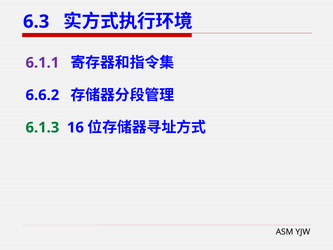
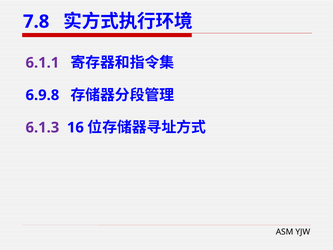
6.3: 6.3 -> 7.8 (36, 22)
6.6.2: 6.6.2 -> 6.9.8 (42, 95)
6.1.3 colour: green -> purple (42, 127)
